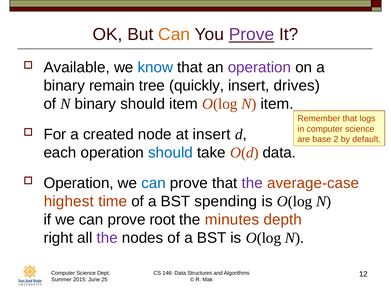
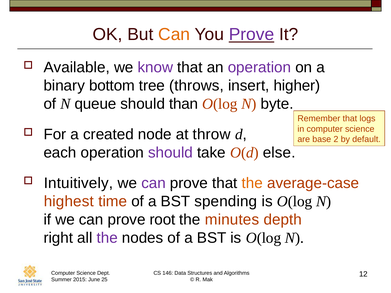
know colour: blue -> purple (155, 68)
remain: remain -> bottom (112, 86)
quickly: quickly -> throws (196, 86)
drives: drives -> higher (297, 86)
N binary: binary -> queue (95, 104)
should item: item -> than (184, 104)
N item: item -> byte (277, 104)
at insert: insert -> throw (212, 134)
should colour: blue -> purple (170, 153)
O(d data: data -> else (279, 153)
Operation: Operation -> Intuitively (78, 183)
can colour: blue -> purple (154, 183)
the colour: purple -> orange (252, 183)
